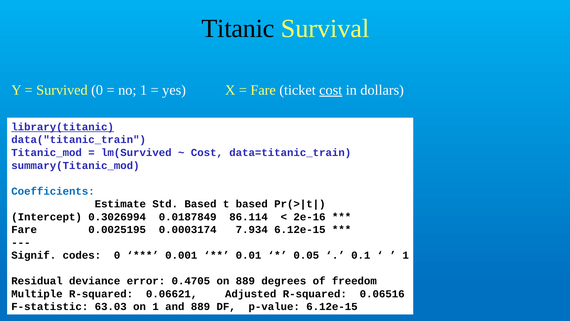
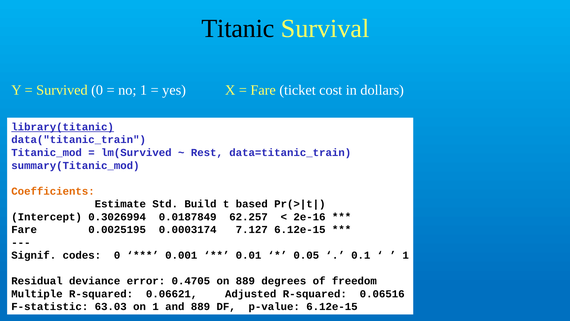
cost underline: present -> none (331, 90)
Cost: Cost -> Rest (207, 152)
Coefficients colour: blue -> orange (53, 191)
Std Based: Based -> Build (200, 204)
86.114: 86.114 -> 62.257 (249, 217)
7.934: 7.934 -> 7.127 (252, 229)
